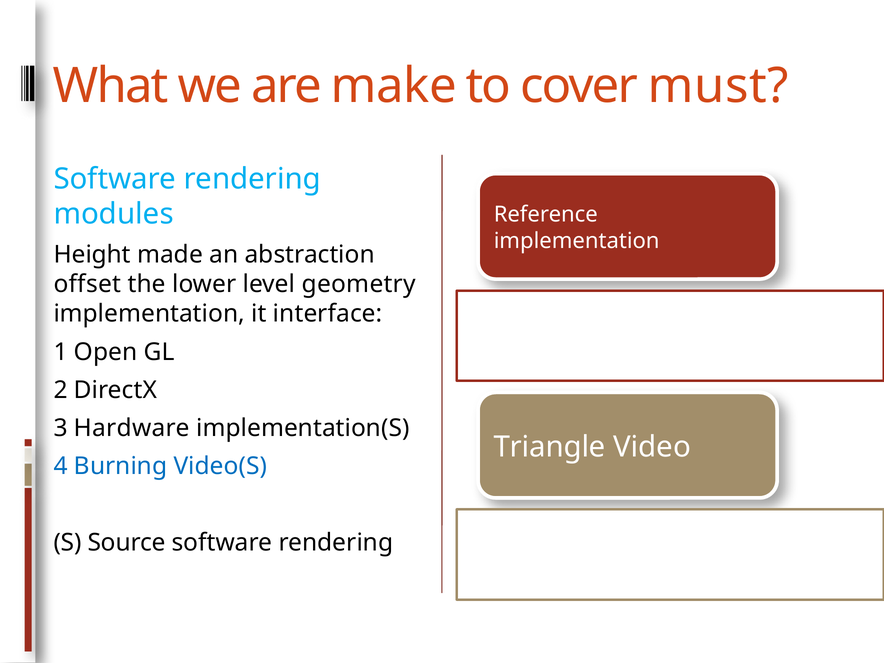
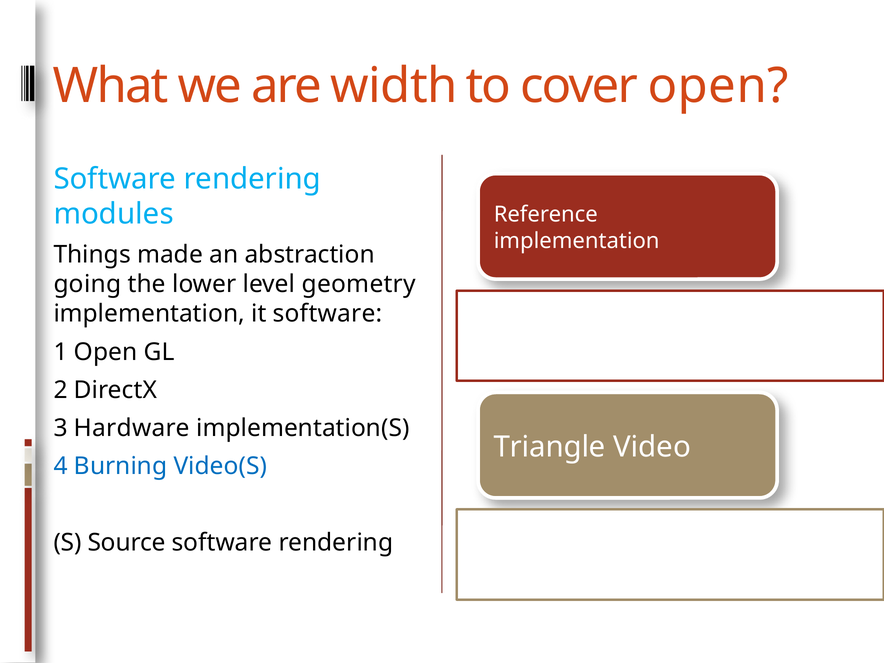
make: make -> width (394, 86)
cover must: must -> open (718, 86)
Height: Height -> Things (92, 255)
offset: offset -> going (87, 284)
it interface: interface -> software (328, 314)
